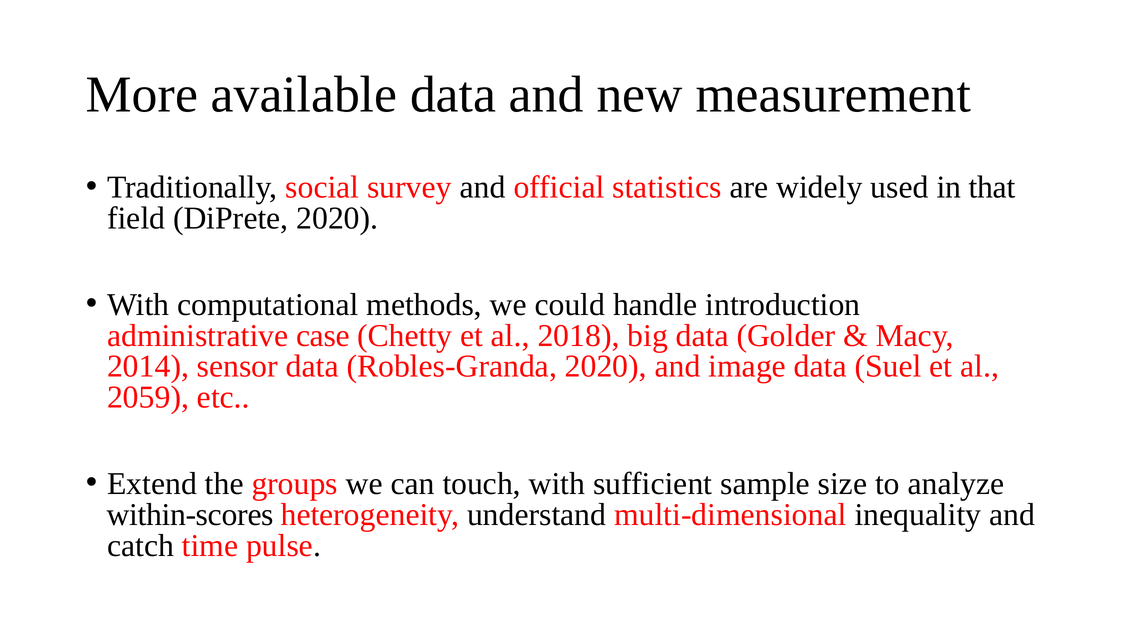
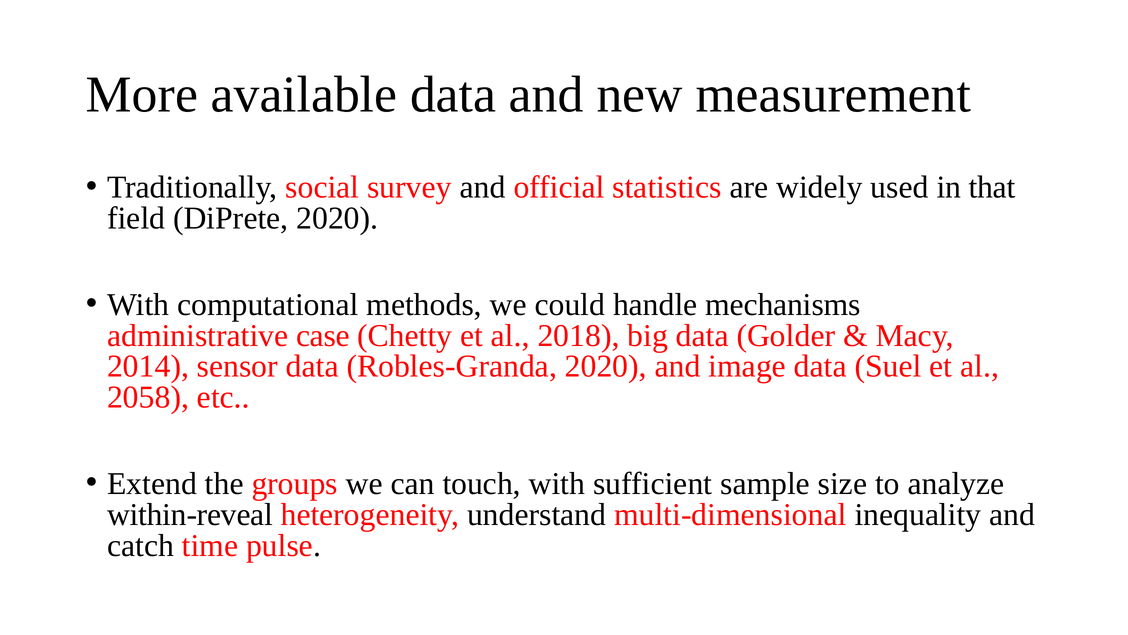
introduction: introduction -> mechanisms (783, 304)
2059: 2059 -> 2058 (148, 397)
within-scores: within-scores -> within-reveal (190, 514)
